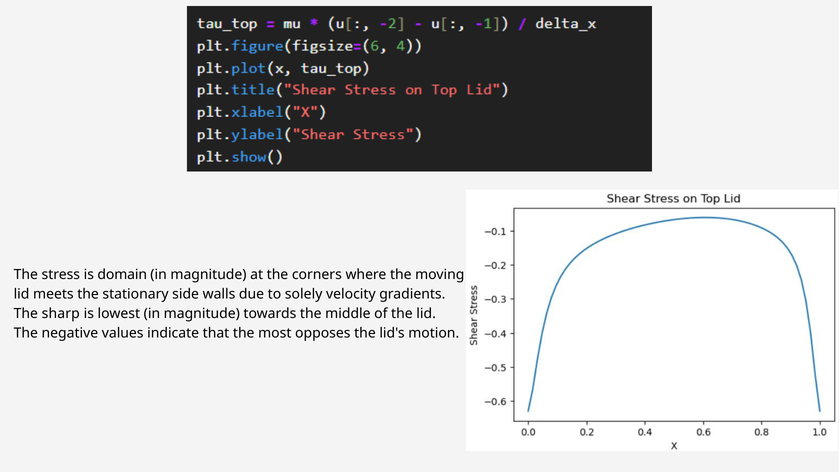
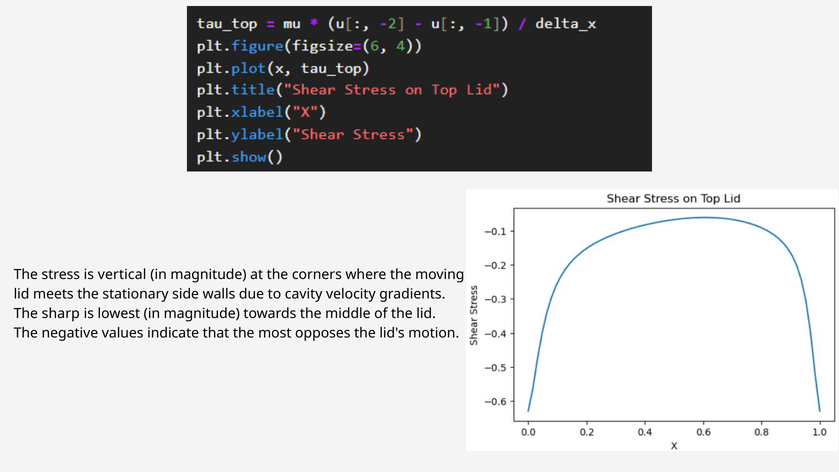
domain: domain -> vertical (122, 275)
solely: solely -> cavity (304, 294)
